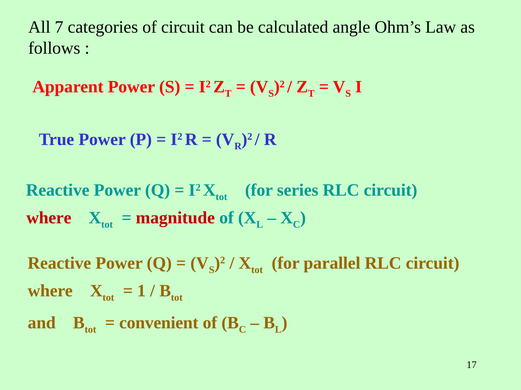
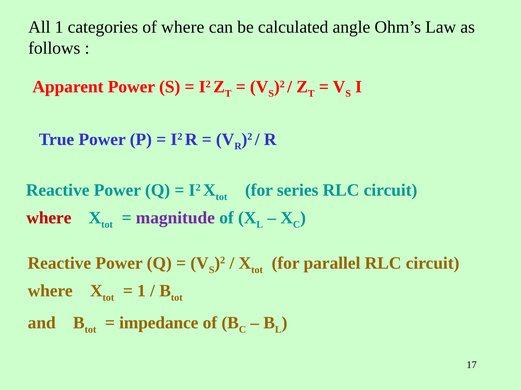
All 7: 7 -> 1 (59, 27)
of circuit: circuit -> where (183, 27)
magnitude colour: red -> purple (175, 218)
convenient: convenient -> impedance (159, 324)
